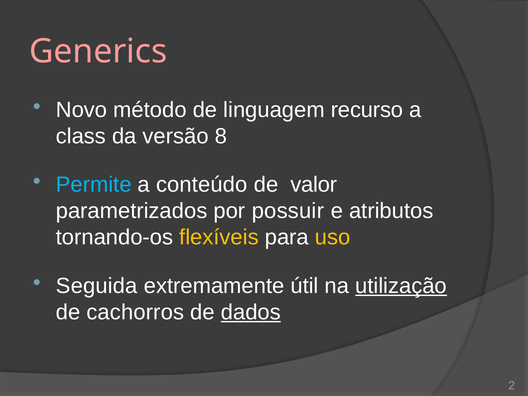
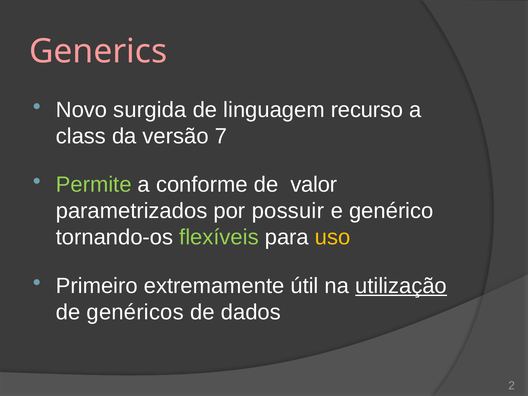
método: método -> surgida (150, 110)
8: 8 -> 7 (221, 136)
Permite colour: light blue -> light green (94, 185)
conteúdo: conteúdo -> conforme (202, 185)
atributos: atributos -> genérico (391, 211)
flexíveis colour: yellow -> light green (219, 237)
Seguida: Seguida -> Primeiro (97, 286)
cachorros: cachorros -> genéricos (135, 312)
dados underline: present -> none (251, 312)
